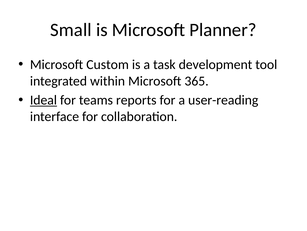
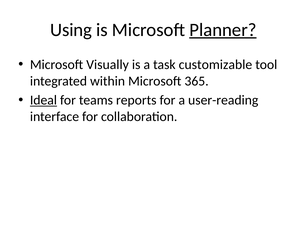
Small: Small -> Using (71, 30)
Planner underline: none -> present (223, 30)
Custom: Custom -> Visually (108, 64)
development: development -> customizable (215, 64)
